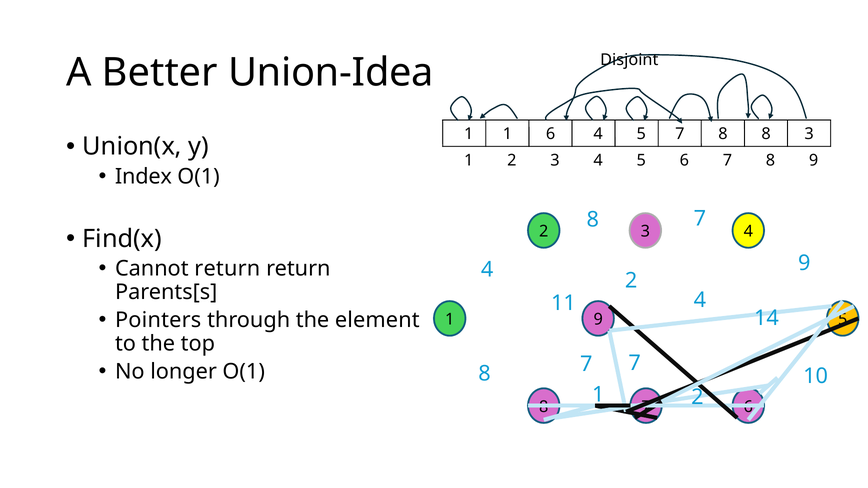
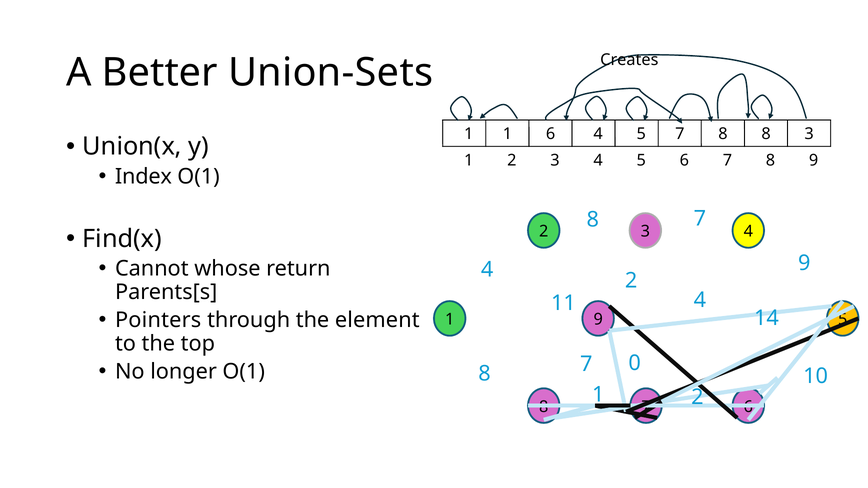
Disjoint: Disjoint -> Creates (629, 60)
Union-Idea: Union-Idea -> Union-Sets (331, 73)
Cannot return: return -> whose (227, 269)
7 7: 7 -> 0 (635, 363)
